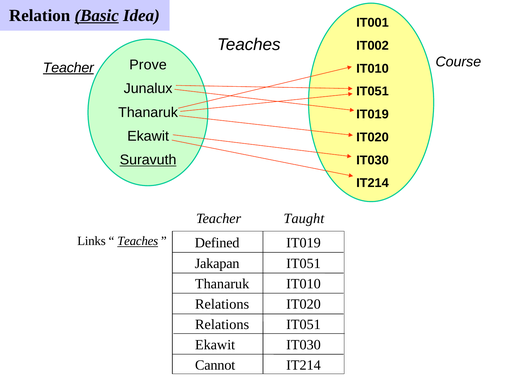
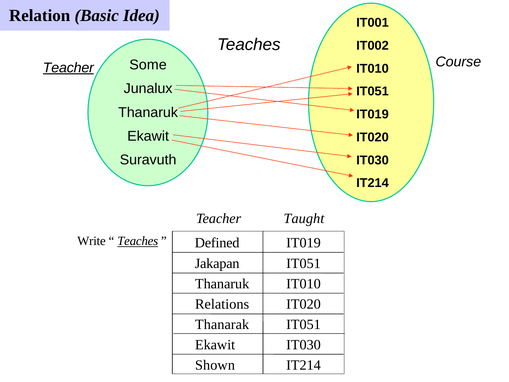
Basic underline: present -> none (97, 15)
Prove: Prove -> Some (148, 65)
Suravuth underline: present -> none (148, 160)
Links: Links -> Write (91, 241)
Relations: Relations -> Thanarak (222, 324)
Cannot: Cannot -> Shown (215, 365)
